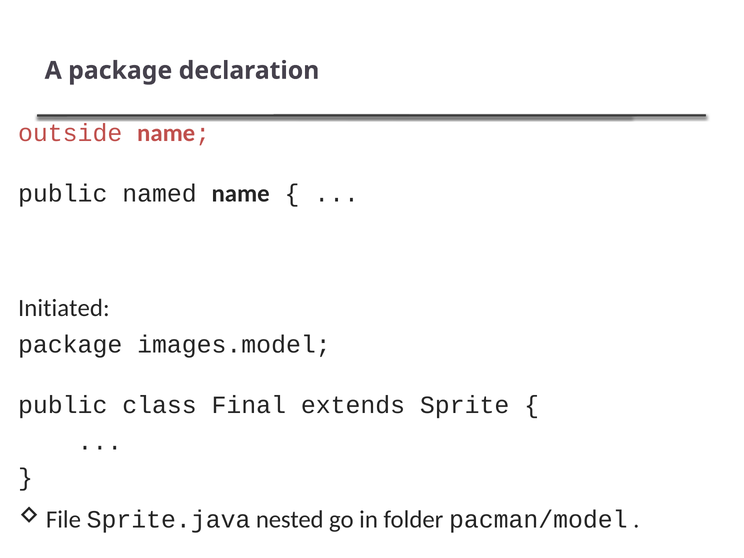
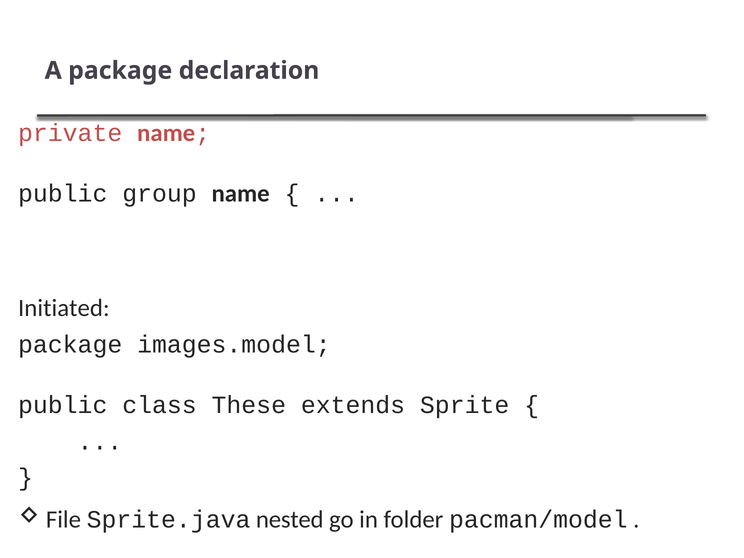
outside: outside -> private (70, 133)
named: named -> group (159, 194)
Final: Final -> These (249, 405)
